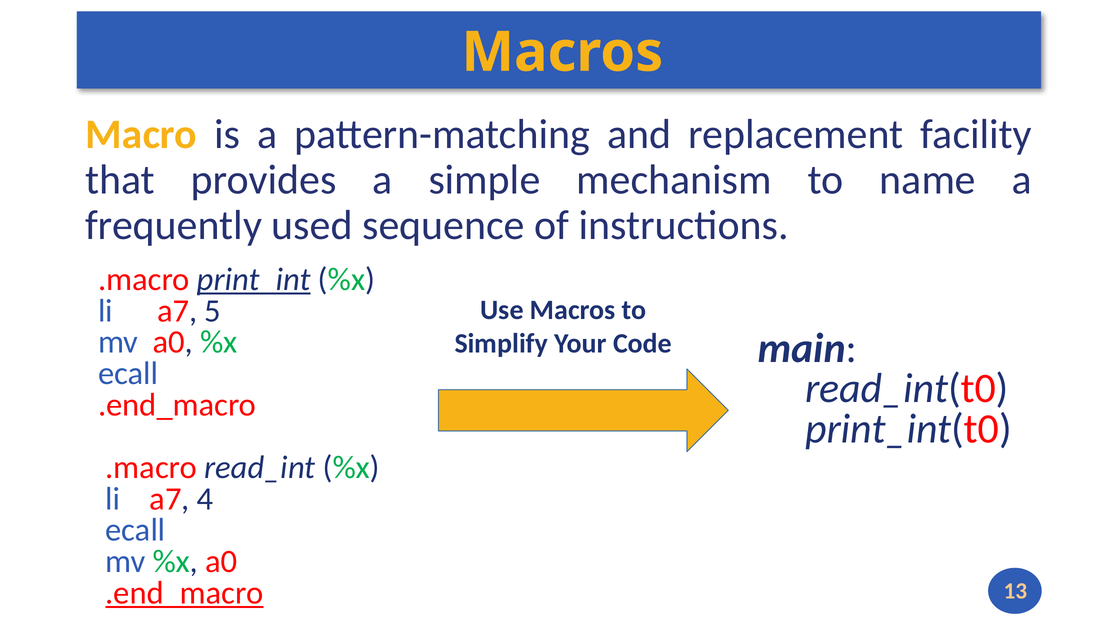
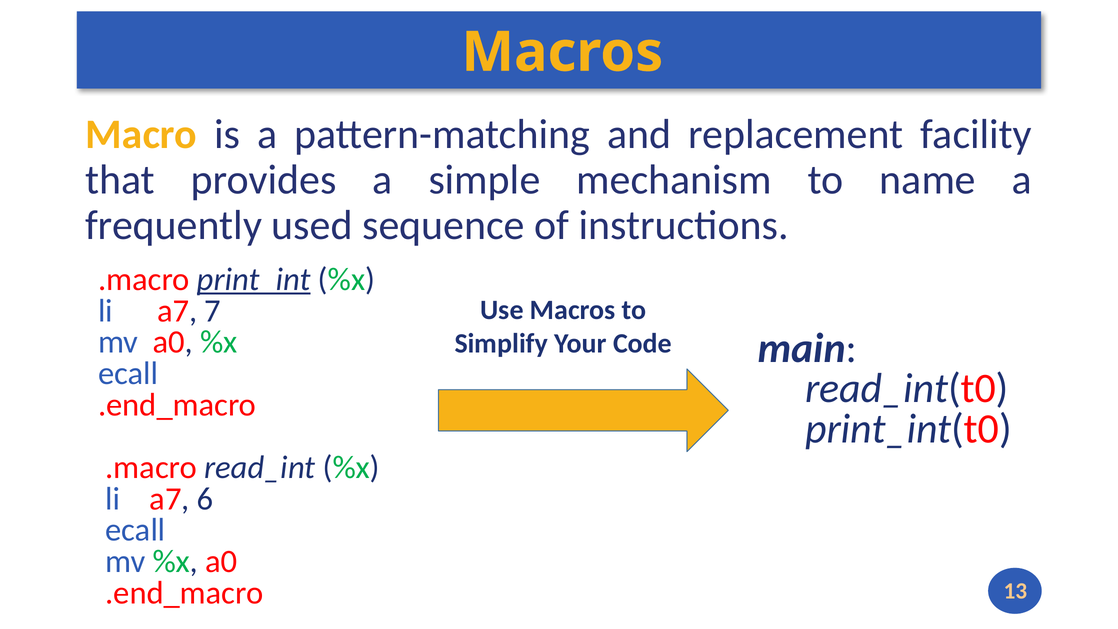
5: 5 -> 7 (213, 311)
4: 4 -> 6 (205, 499)
.end_macro underline: present -> none (184, 593)
